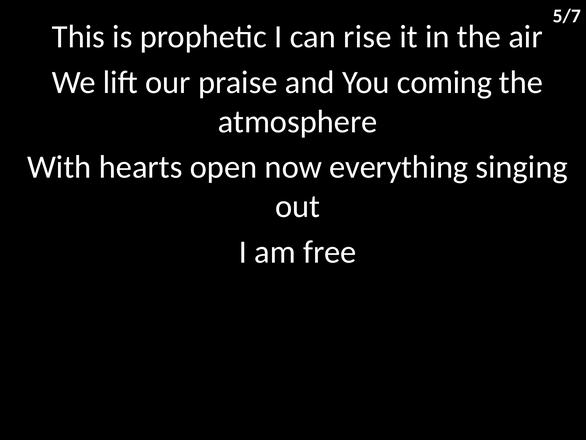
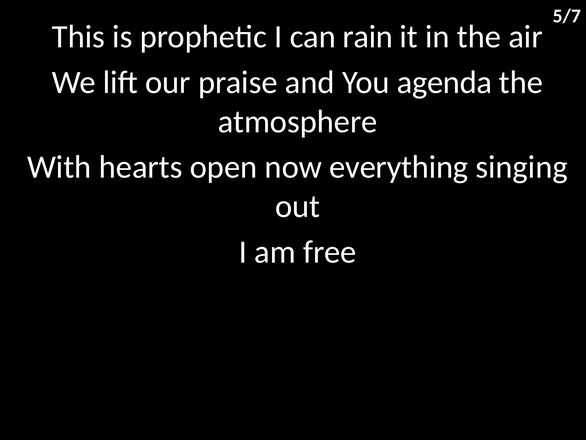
rise: rise -> rain (368, 37)
coming: coming -> agenda (444, 82)
